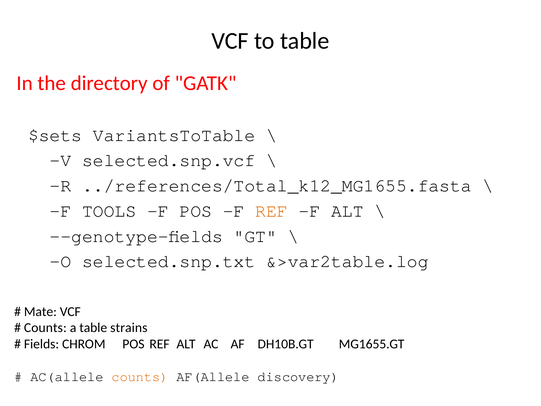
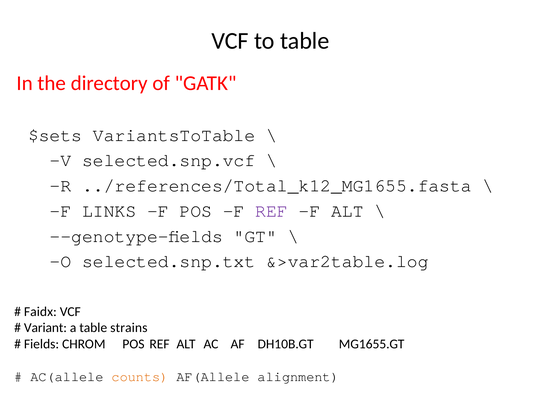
TOOLS: TOOLS -> LINKS (109, 211)
REF colour: orange -> purple (272, 211)
Mate: Mate -> Faidx (40, 311)
Counts: Counts -> Variant (45, 328)
discovery: discovery -> alignment (298, 376)
